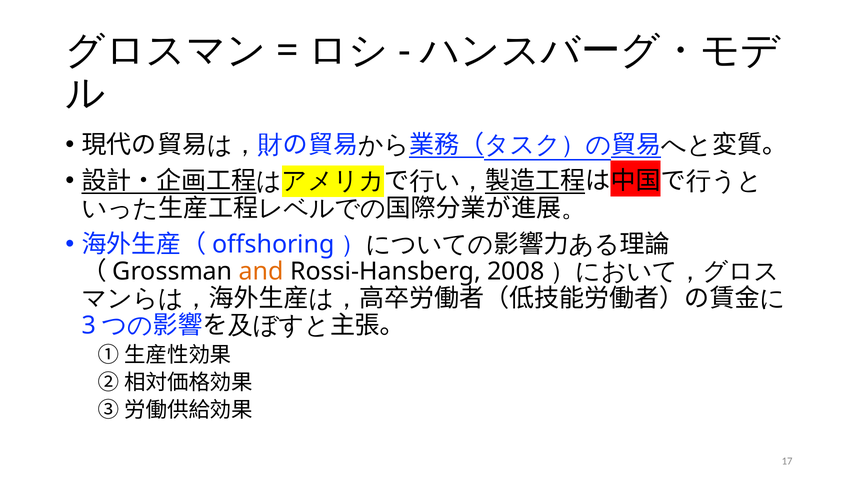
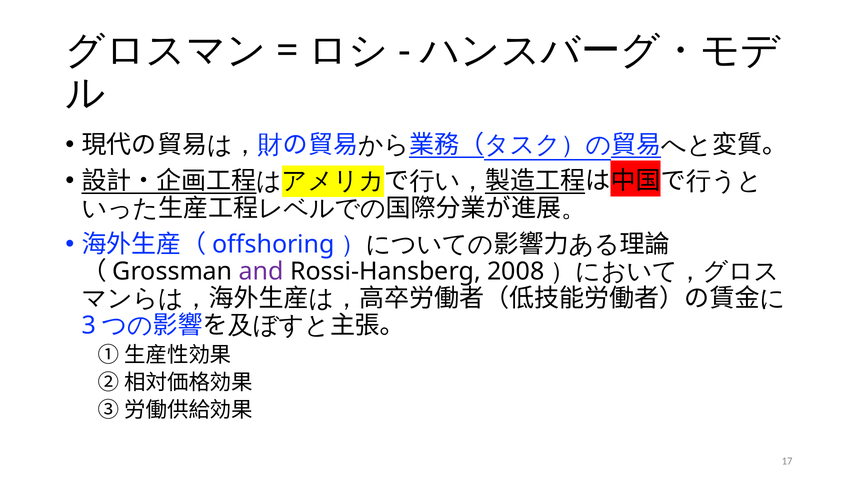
and colour: orange -> purple (261, 271)
